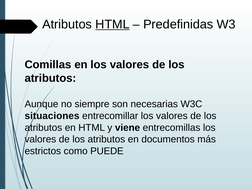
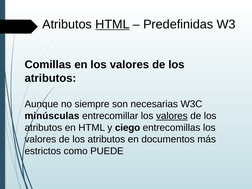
situaciones: situaciones -> minúsculas (52, 116)
valores underline: none -> present (172, 116)
viene: viene -> ciego (128, 128)
